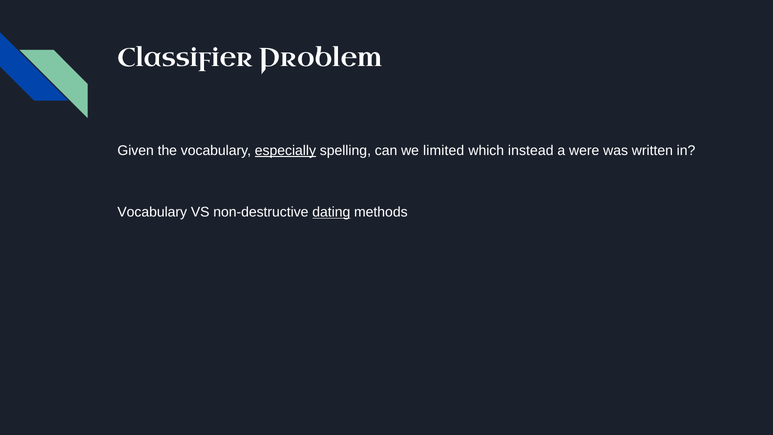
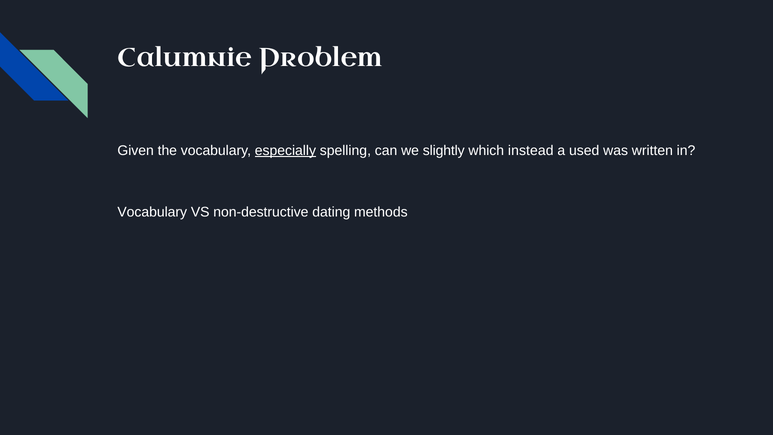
Classifier: Classifier -> Calumnie (185, 58)
limited: limited -> slightly (444, 151)
were: were -> used (584, 151)
dating underline: present -> none (331, 212)
